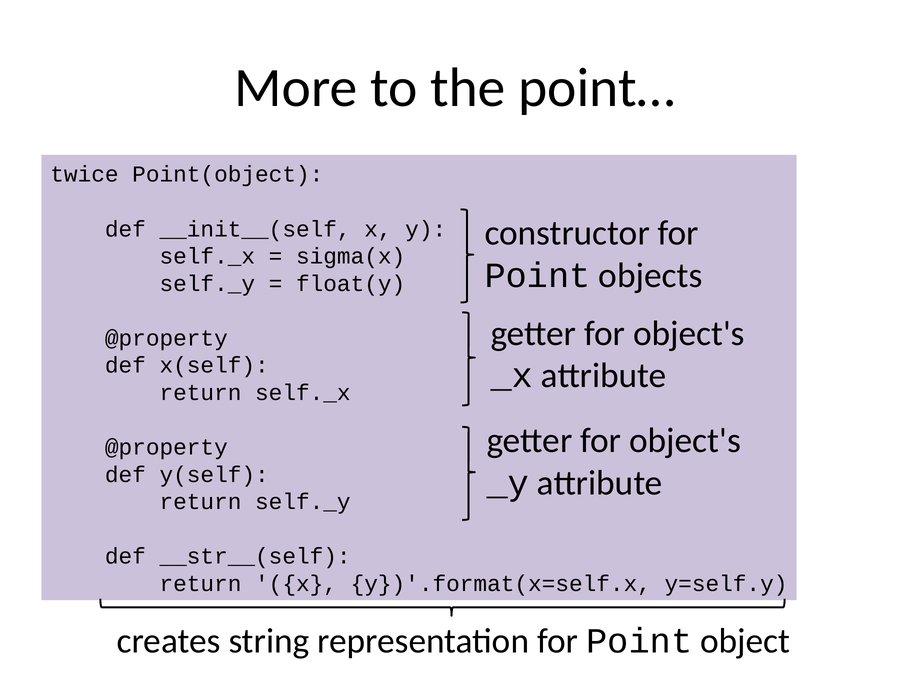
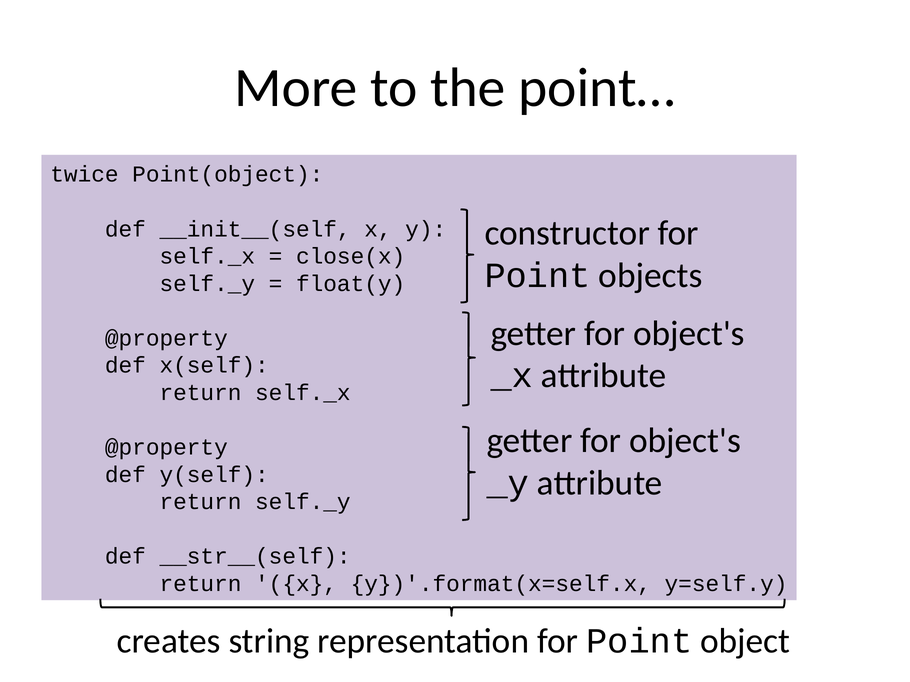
sigma(x: sigma(x -> close(x (351, 256)
